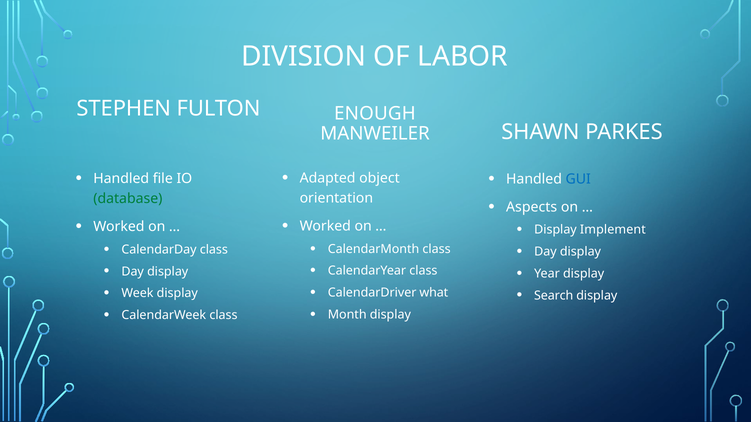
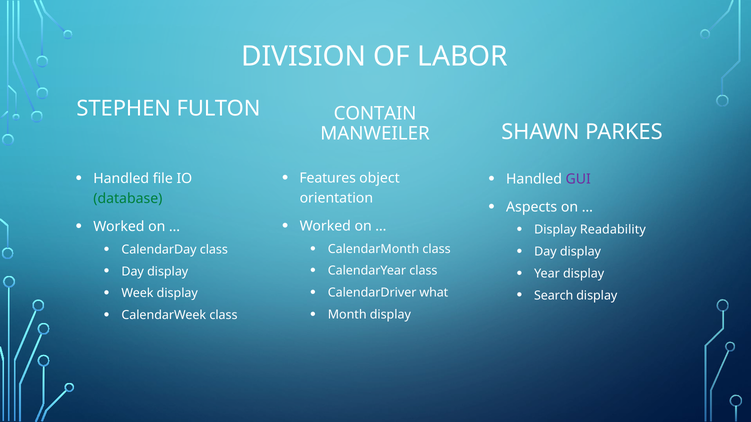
ENOUGH: ENOUGH -> CONTAIN (375, 114)
Adapted: Adapted -> Features (328, 178)
GUI colour: blue -> purple (578, 179)
Implement: Implement -> Readability (613, 230)
